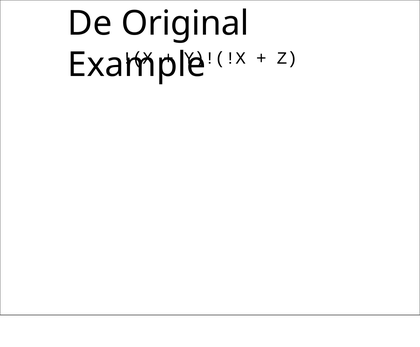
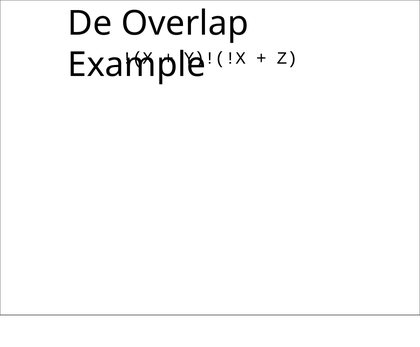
Original: Original -> Overlap (185, 23)
